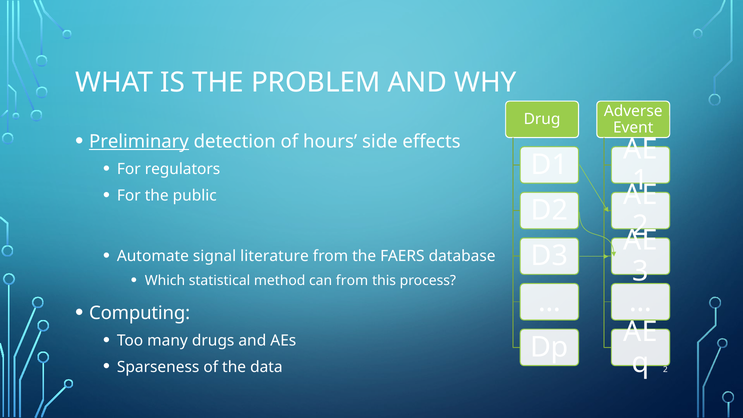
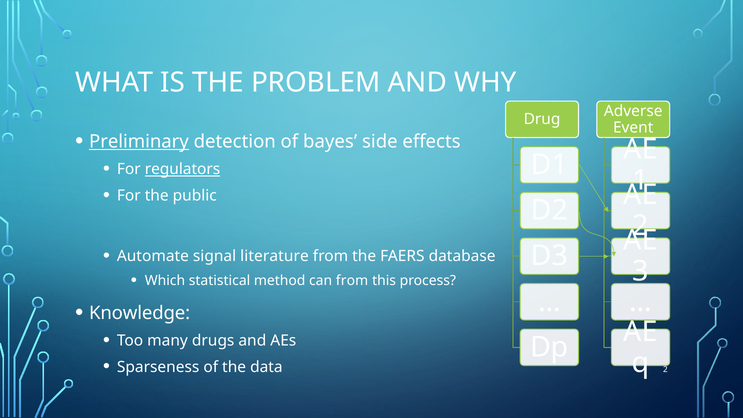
hours: hours -> bayes (330, 141)
regulators underline: none -> present (182, 169)
Computing: Computing -> Knowledge (140, 313)
